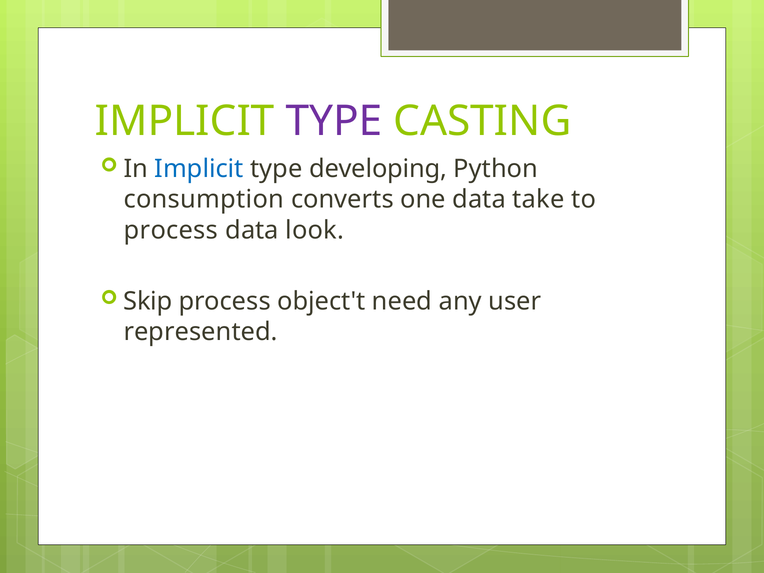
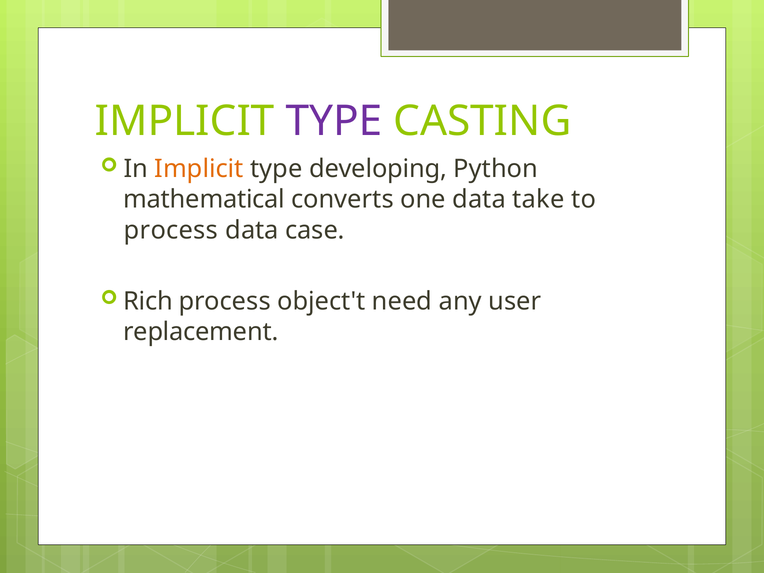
Implicit colour: blue -> orange (199, 169)
consumption: consumption -> mathematical (204, 200)
look: look -> case (315, 230)
Skip: Skip -> Rich (148, 301)
represented: represented -> replacement (201, 332)
